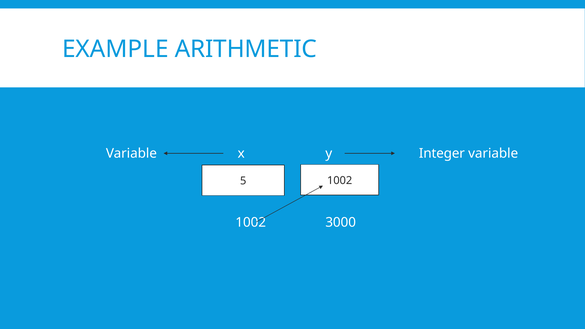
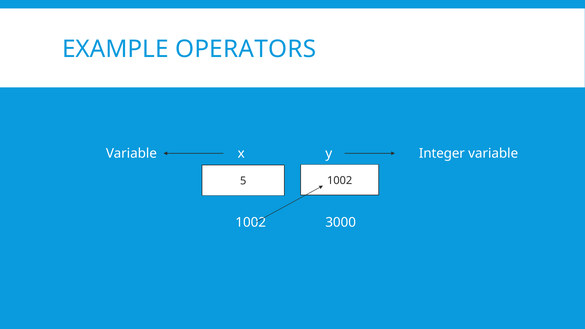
ARITHMETIC: ARITHMETIC -> OPERATORS (246, 49)
